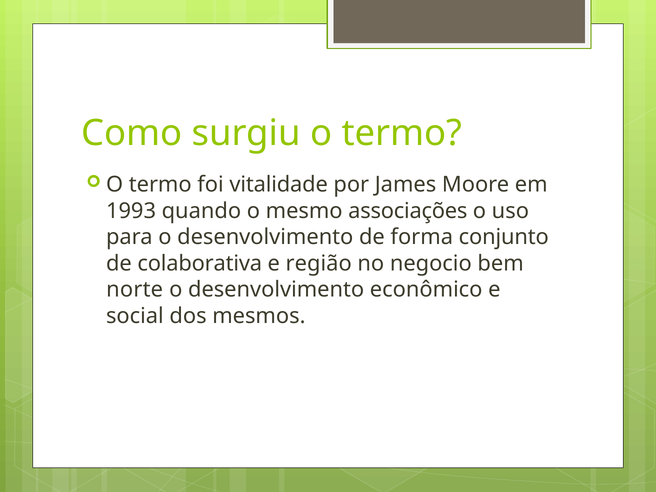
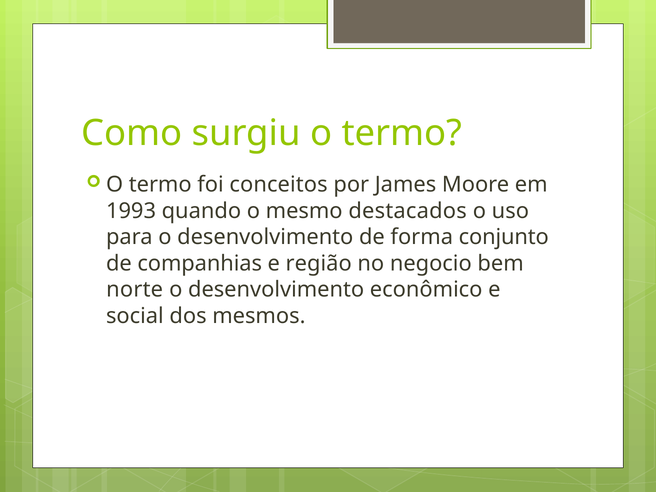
vitalidade: vitalidade -> conceitos (279, 185)
associações: associações -> destacados (408, 211)
colaborativa: colaborativa -> companhias (200, 263)
